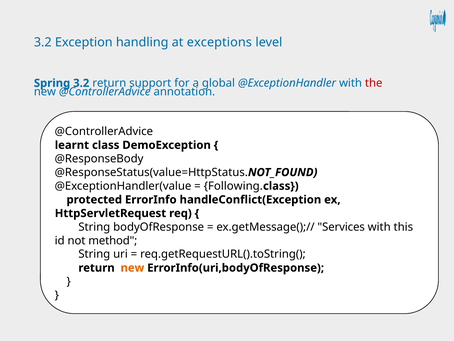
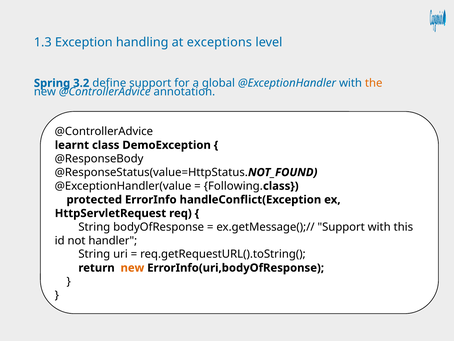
3.2: 3.2 -> 1.3 (43, 42)
return: return -> define (109, 83)
the colour: red -> orange (374, 83)
ex.getMessage();// Services: Services -> Support (341, 227)
method: method -> handler (113, 240)
